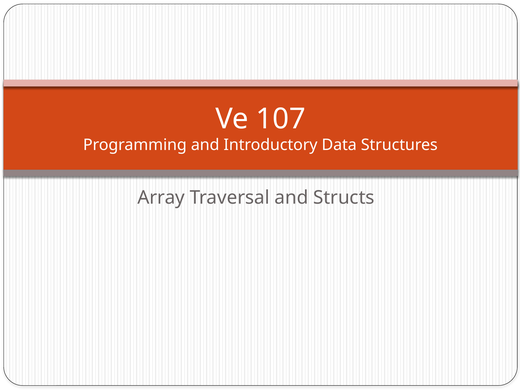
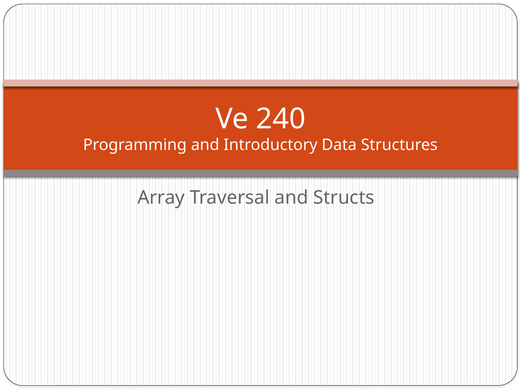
107: 107 -> 240 (281, 119)
